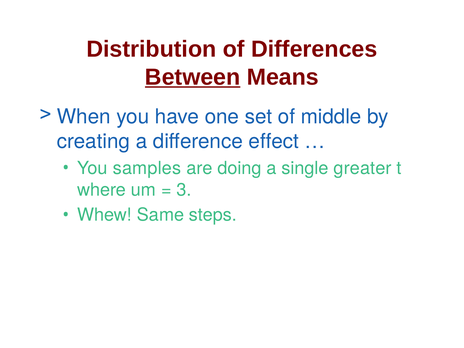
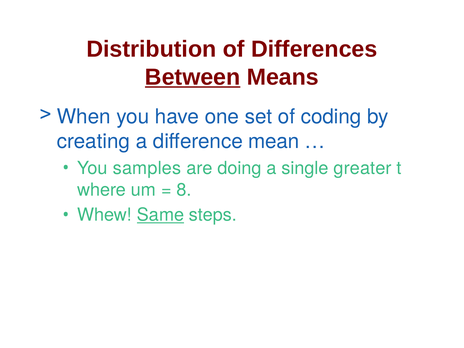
middle: middle -> coding (331, 117)
effect: effect -> mean (274, 141)
3: 3 -> 8 (184, 190)
Same underline: none -> present (161, 215)
